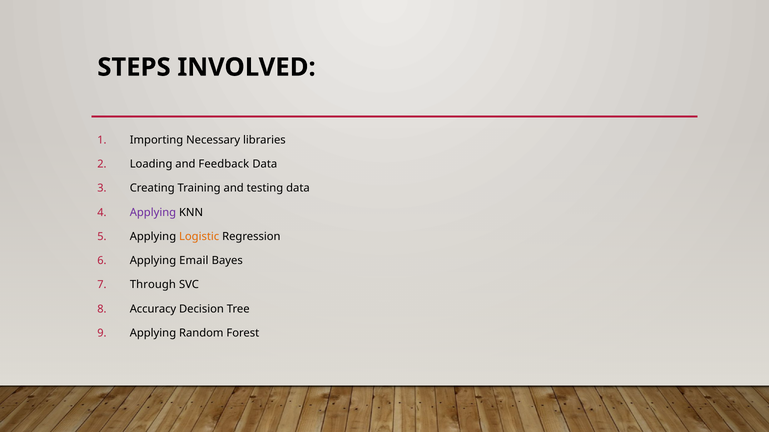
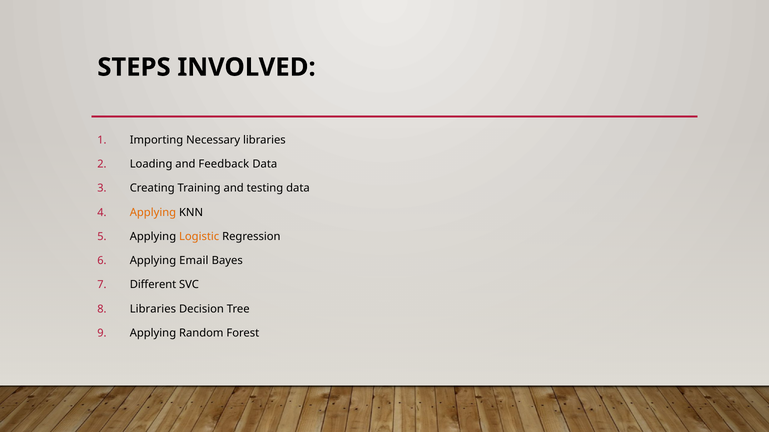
Applying colour: purple -> orange (153, 213)
Through: Through -> Different (153, 285)
Accuracy: Accuracy -> Libraries (153, 309)
